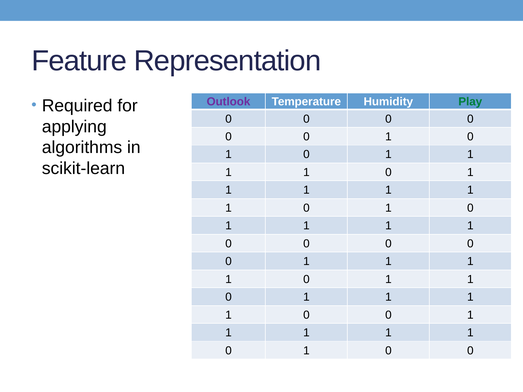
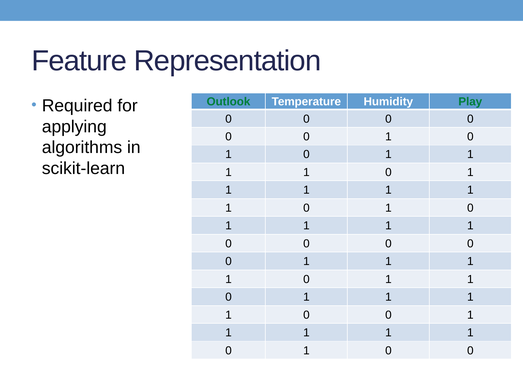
Outlook colour: purple -> green (228, 102)
